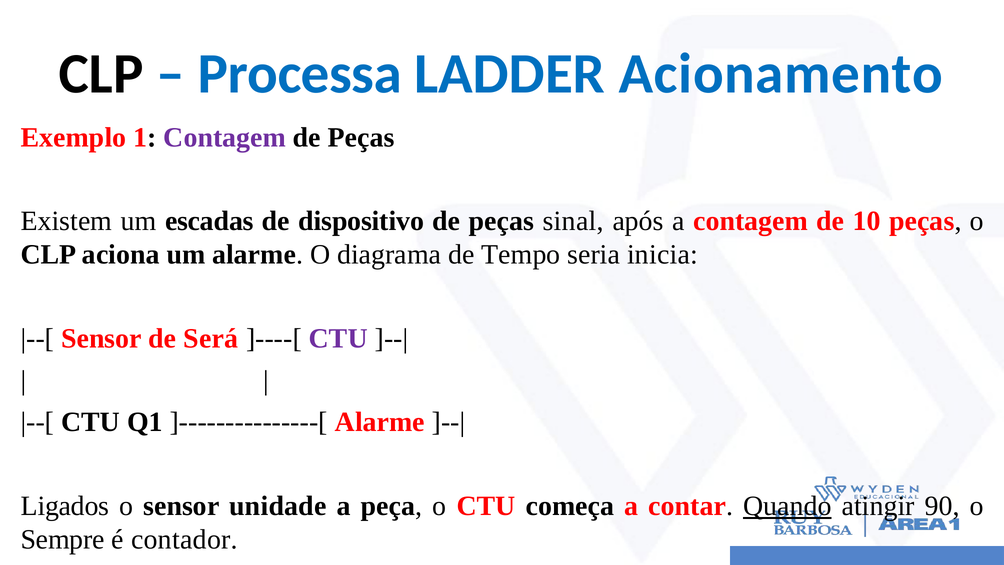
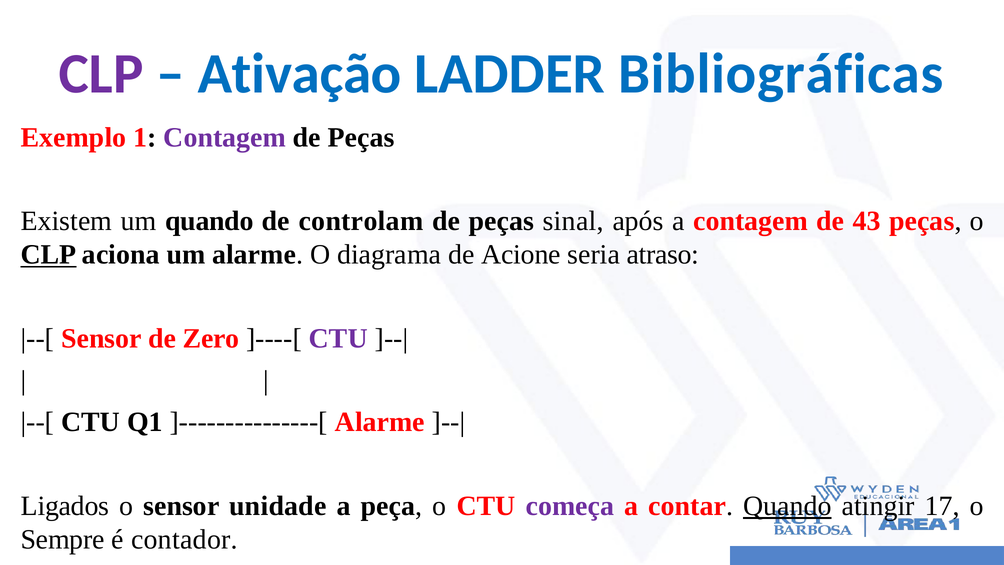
CLP colour: black -> purple (101, 74)
Processa: Processa -> Ativação (300, 74)
Acionamento: Acionamento -> Bibliográficas (781, 74)
um escadas: escadas -> quando (209, 221)
dispositivo: dispositivo -> controlam (361, 221)
10: 10 -> 43 (867, 221)
CLP underline: none -> present (49, 255)
Tempo: Tempo -> Acione (521, 255)
inicia: inicia -> atraso (663, 255)
Será: Será -> Zero (211, 338)
começa colour: black -> purple (570, 506)
90: 90 -> 17 (942, 506)
